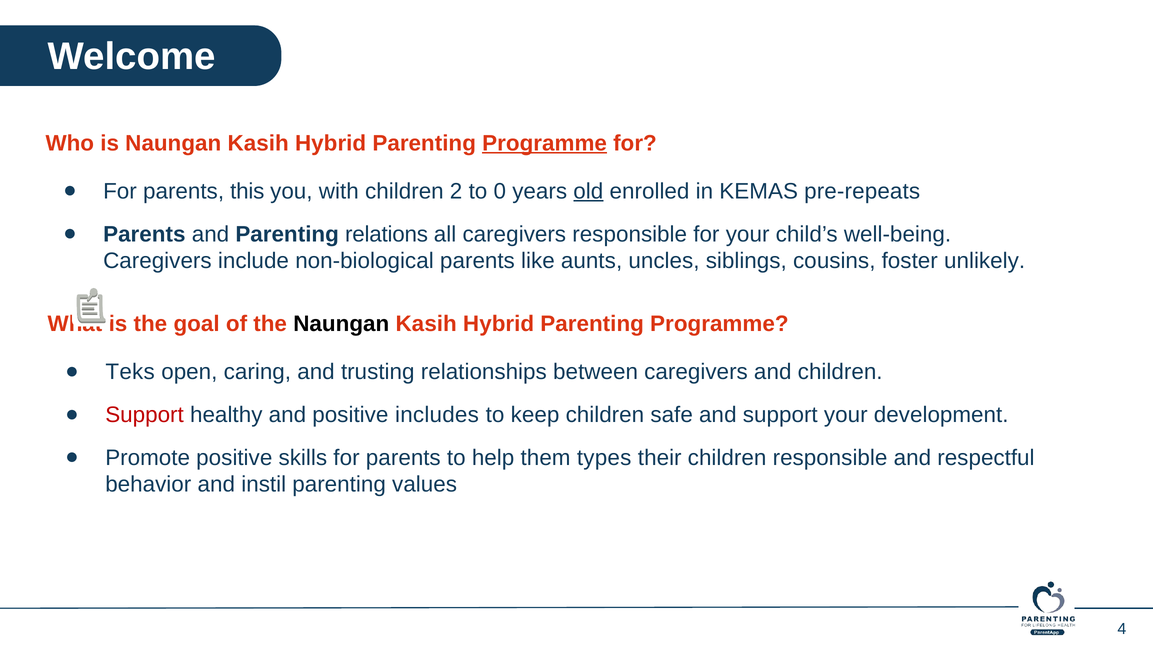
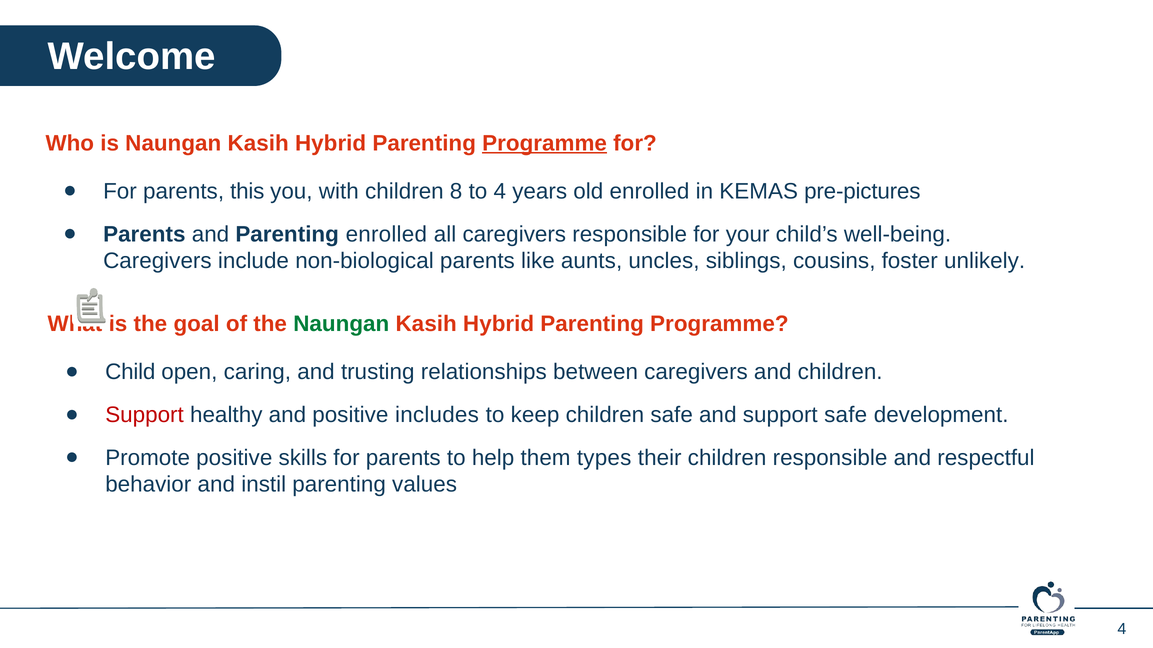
2: 2 -> 8 (456, 191)
to 0: 0 -> 4 (500, 191)
old underline: present -> none (588, 191)
pre-repeats: pre-repeats -> pre-pictures (862, 191)
Parenting relations: relations -> enrolled (386, 234)
Naungan colour: black -> green (341, 324)
Teks: Teks -> Child (130, 372)
support your: your -> safe (846, 415)
